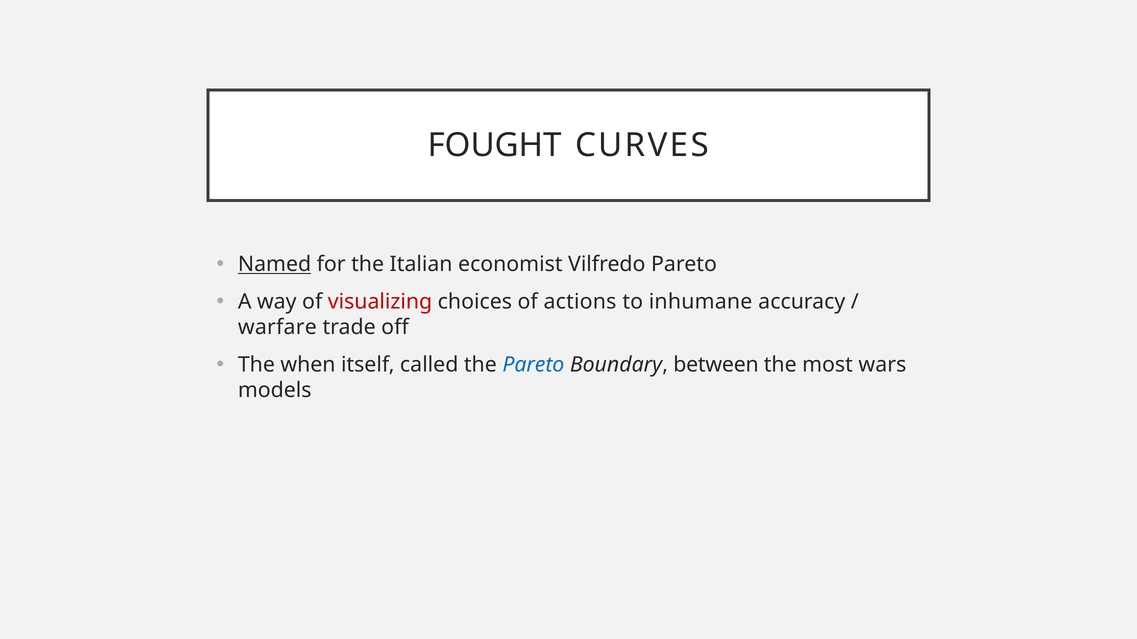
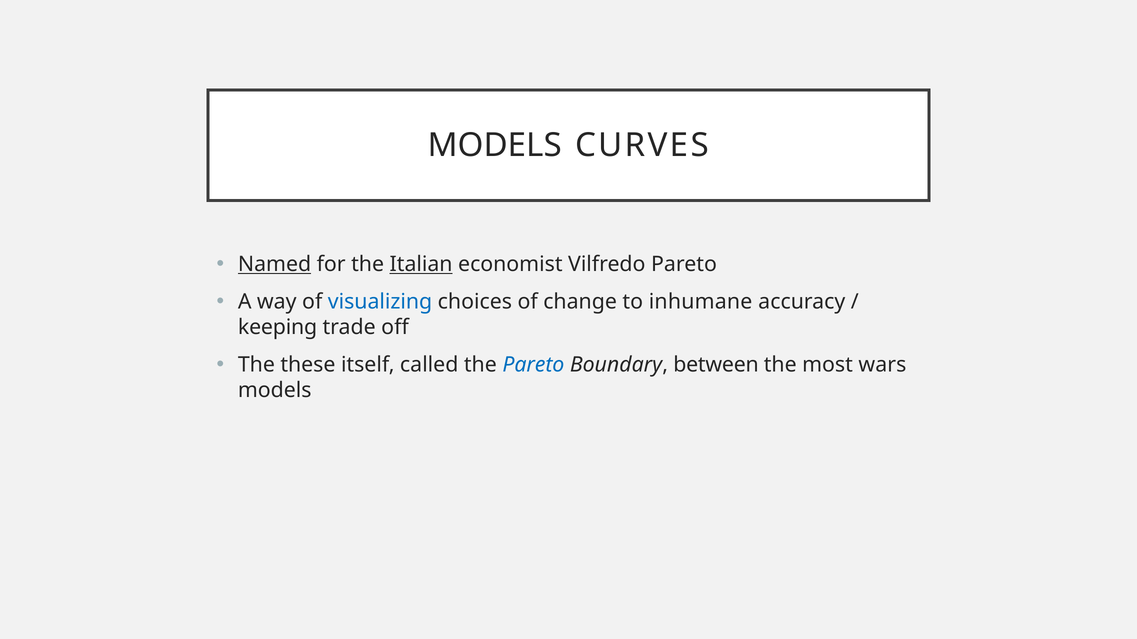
FOUGHT: FOUGHT -> MODELS (495, 145)
Italian underline: none -> present (421, 265)
visualizing colour: red -> blue (380, 302)
actions: actions -> change (580, 302)
warfare: warfare -> keeping (278, 328)
when: when -> these (308, 365)
